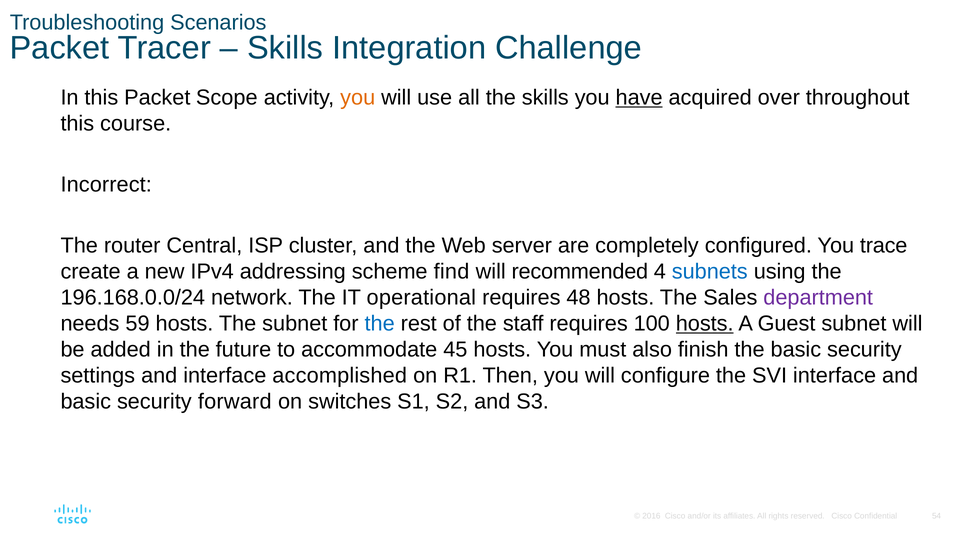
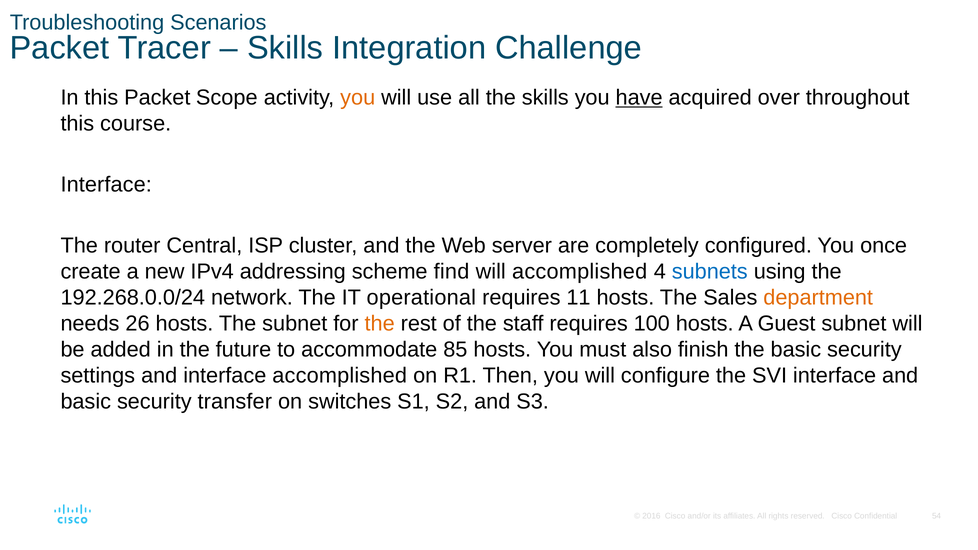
Incorrect: Incorrect -> Interface (106, 185)
trace: trace -> once (884, 245)
will recommended: recommended -> accomplished (580, 272)
196.168.0.0/24: 196.168.0.0/24 -> 192.268.0.0/24 (133, 298)
48: 48 -> 11 (578, 298)
department colour: purple -> orange (818, 298)
59: 59 -> 26 (138, 324)
the colour: blue -> orange (380, 324)
hosts underline: present -> none (705, 324)
45: 45 -> 85 (455, 350)
forward: forward -> transfer (235, 402)
